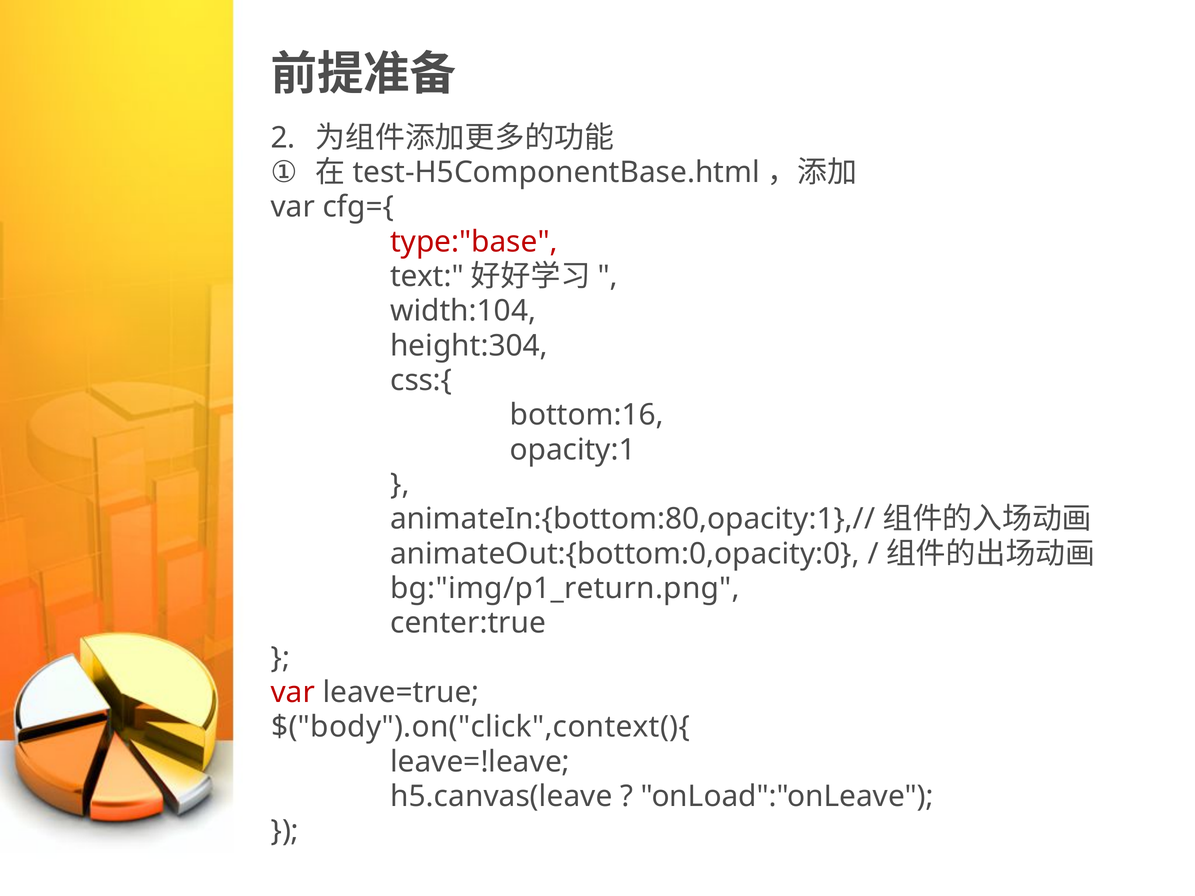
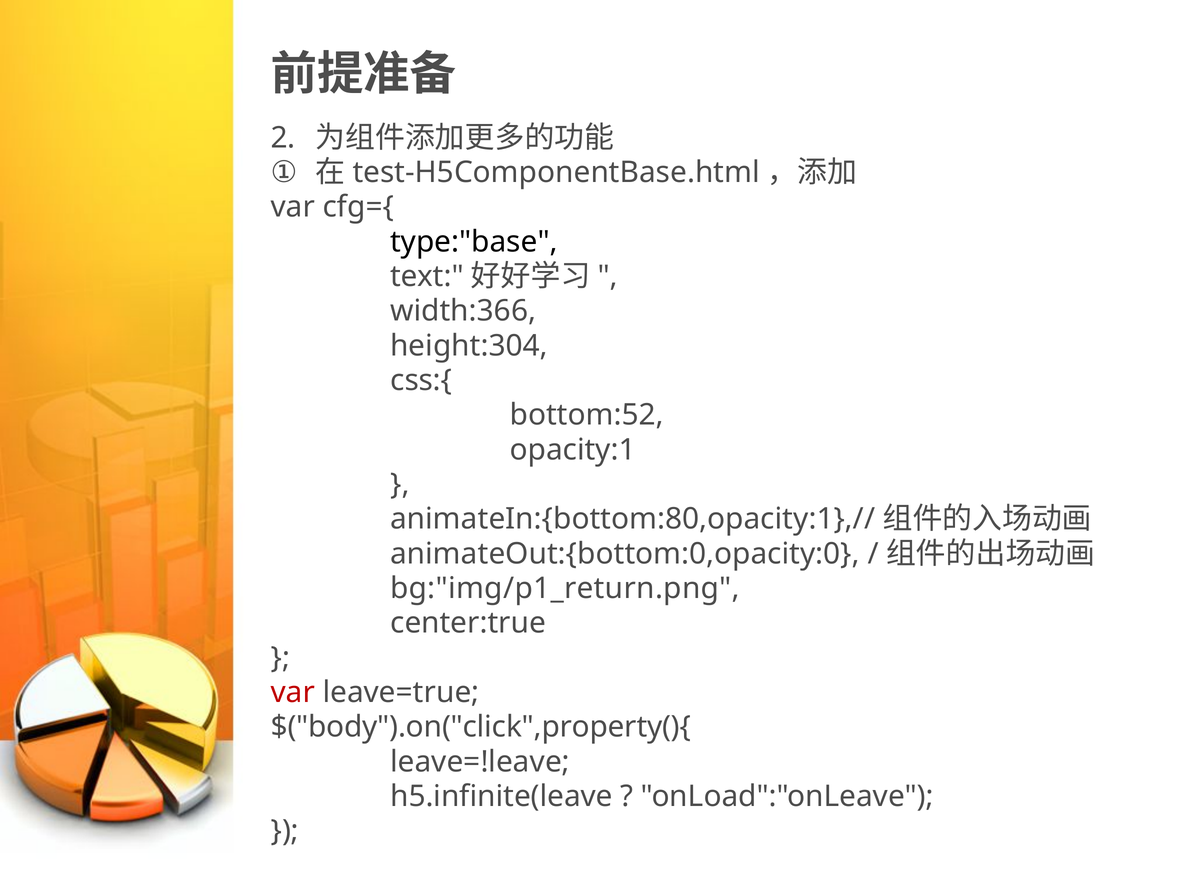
type:"base colour: red -> black (474, 242)
width:104: width:104 -> width:366 (463, 311)
bottom:16: bottom:16 -> bottom:52 (587, 415)
$("body").on("click",context(){: $("body").on("click",context(){ -> $("body").on("click",property(){ (481, 727)
h5.canvas(leave: h5.canvas(leave -> h5.infinite(leave (501, 797)
